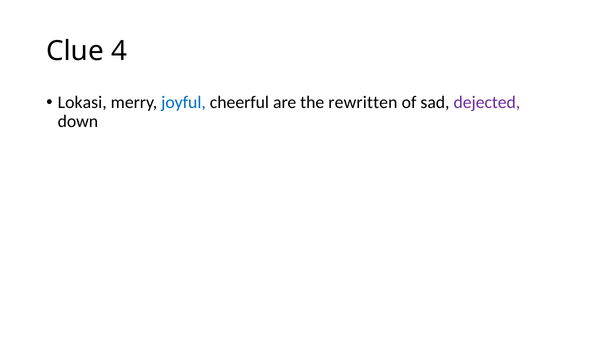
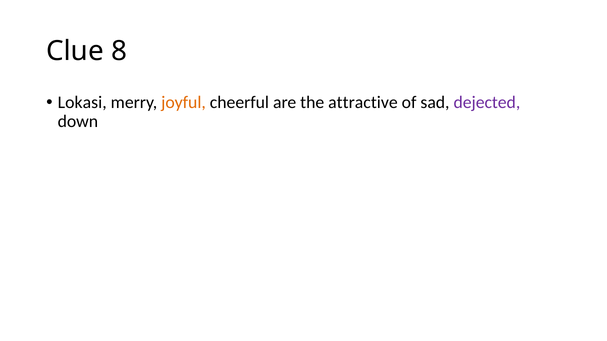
4: 4 -> 8 (119, 51)
joyful colour: blue -> orange (184, 103)
rewritten: rewritten -> attractive (363, 103)
